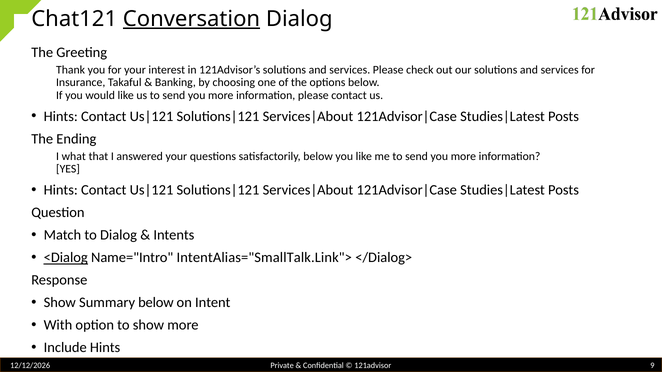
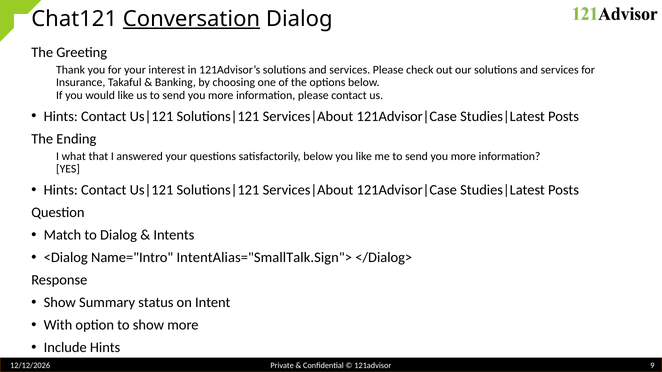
<Dialog underline: present -> none (66, 258)
IntentAlias="SmallTalk.Link">: IntentAlias="SmallTalk.Link"> -> IntentAlias="SmallTalk.Sign"> (264, 258)
Summary below: below -> status (156, 303)
